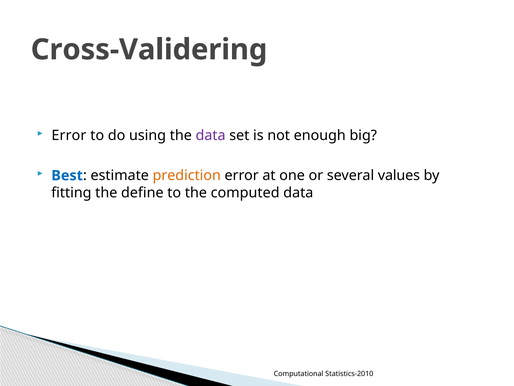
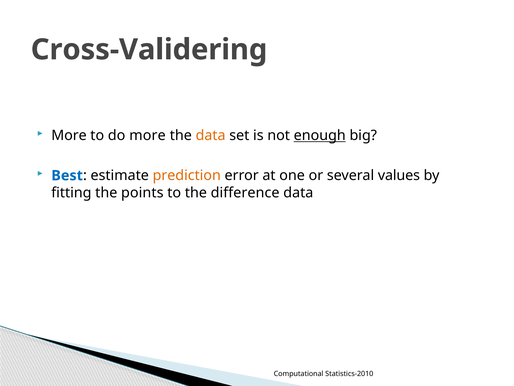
Error: Error -> More (69, 135)
do using: using -> more (147, 135)
data colour: purple -> orange (211, 135)
enough underline: none -> present (320, 135)
define: define -> points (142, 192)
computed: computed -> difference (245, 192)
